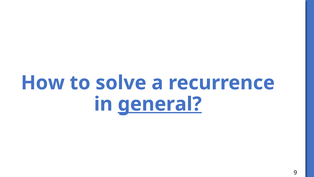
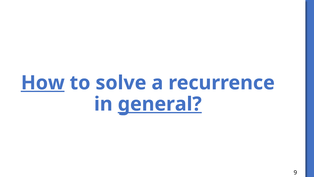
How underline: none -> present (43, 83)
